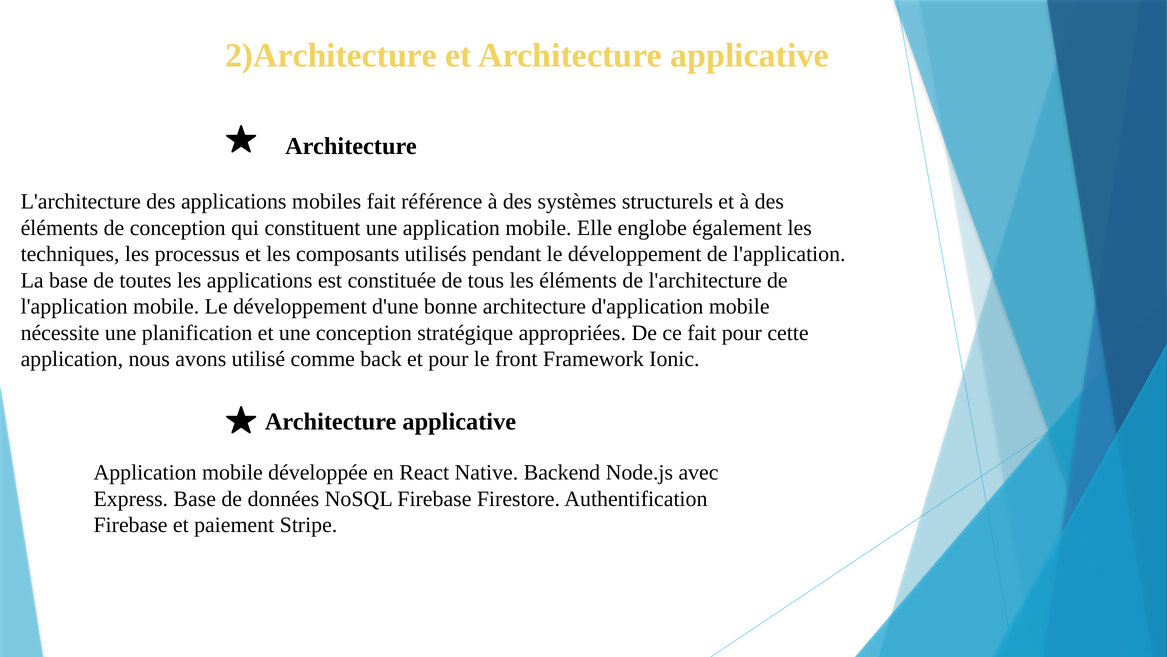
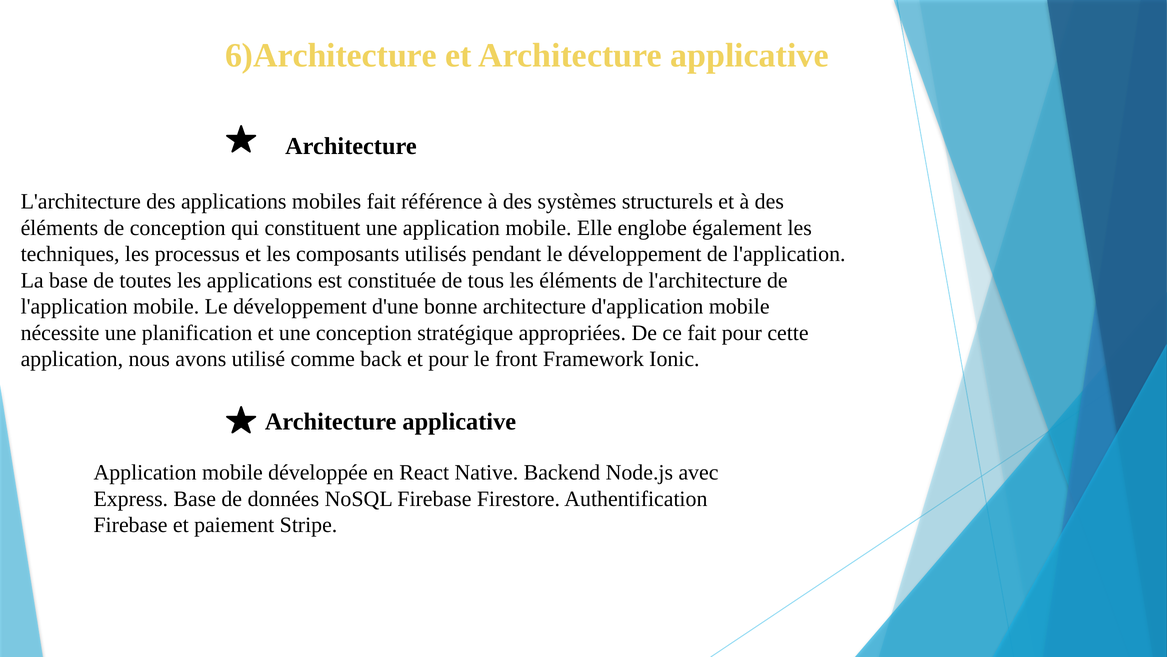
2)Architecture: 2)Architecture -> 6)Architecture (331, 55)
